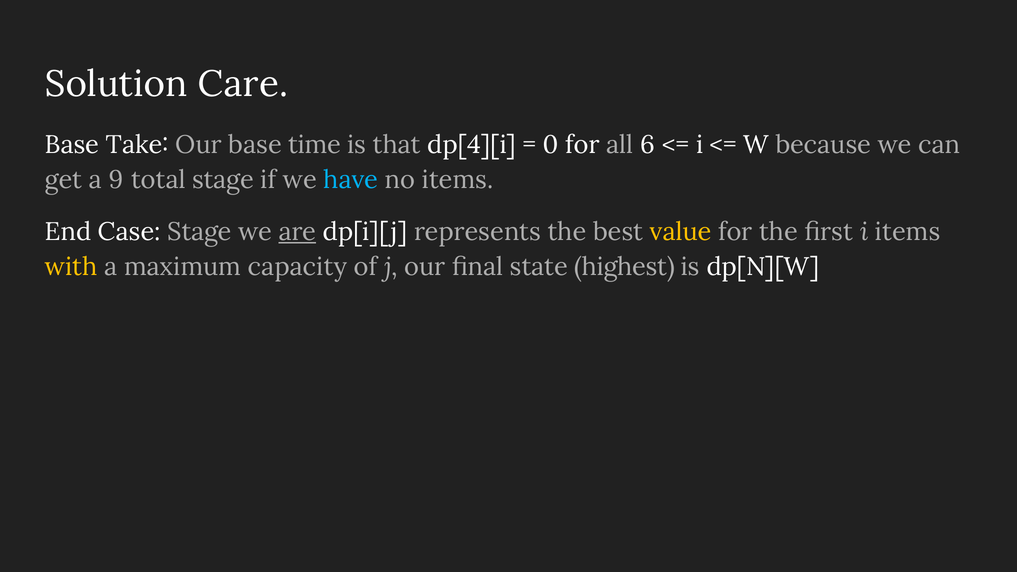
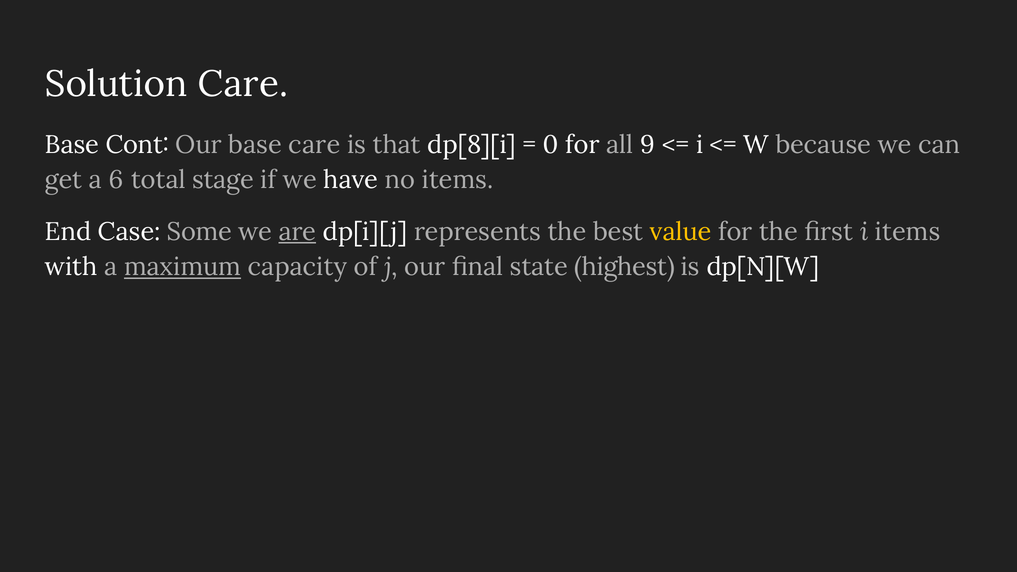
Take: Take -> Cont (137, 145)
base time: time -> care (314, 145)
dp[4][i: dp[4][i -> dp[8][i (472, 145)
6: 6 -> 9 (648, 145)
9: 9 -> 6 (116, 180)
have colour: light blue -> white (351, 180)
Case Stage: Stage -> Some (200, 232)
with colour: yellow -> white (71, 267)
maximum underline: none -> present (183, 267)
